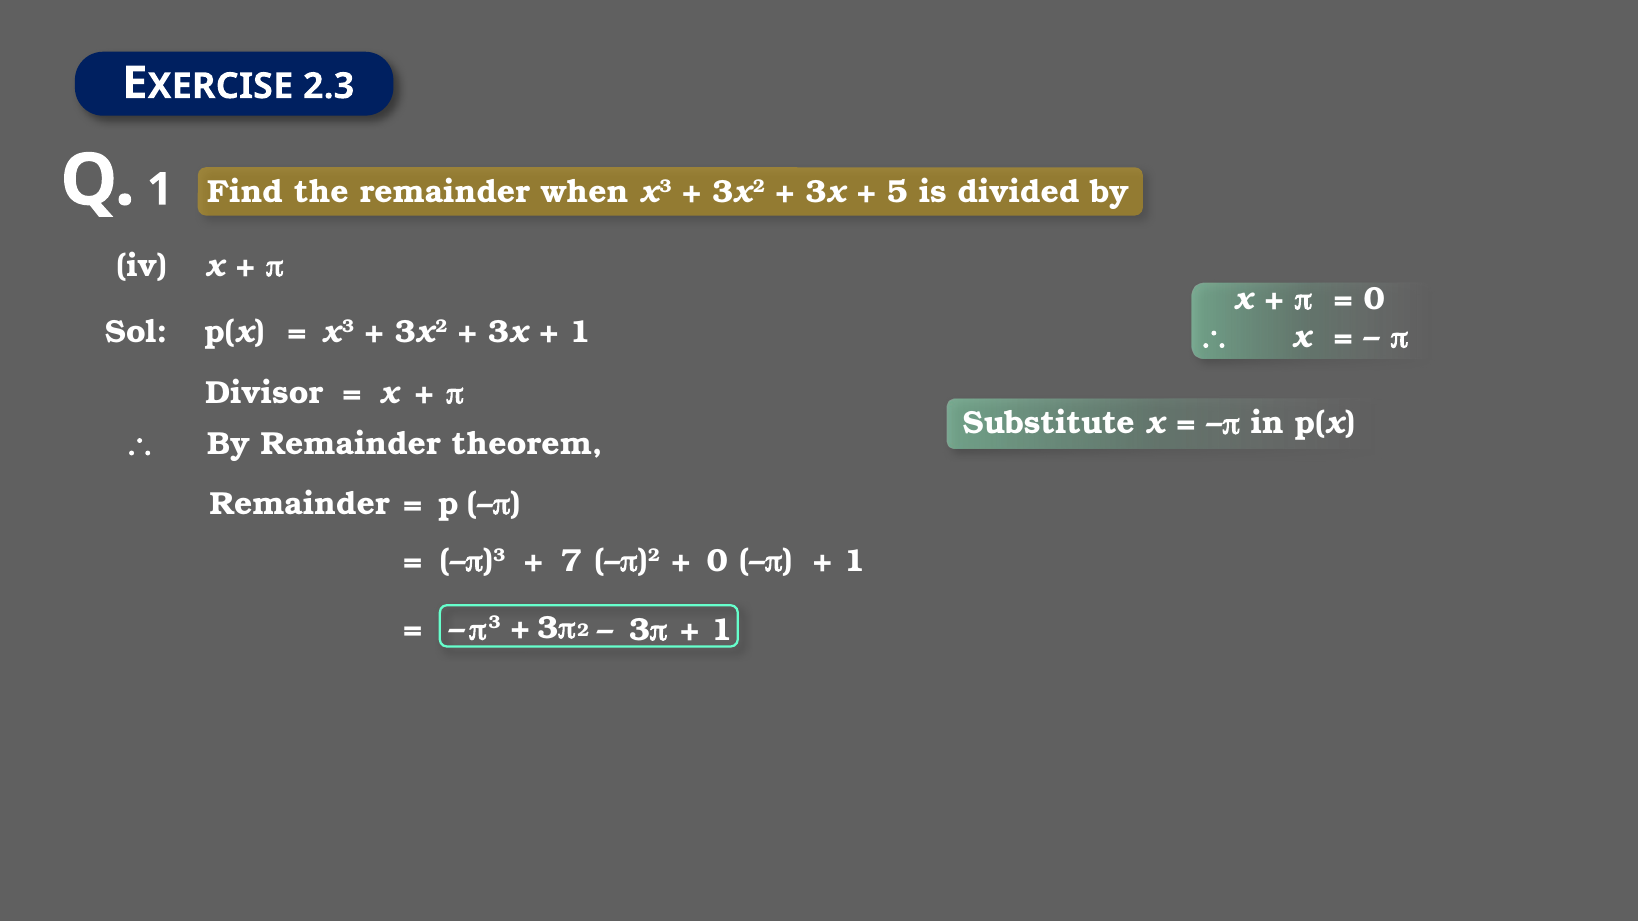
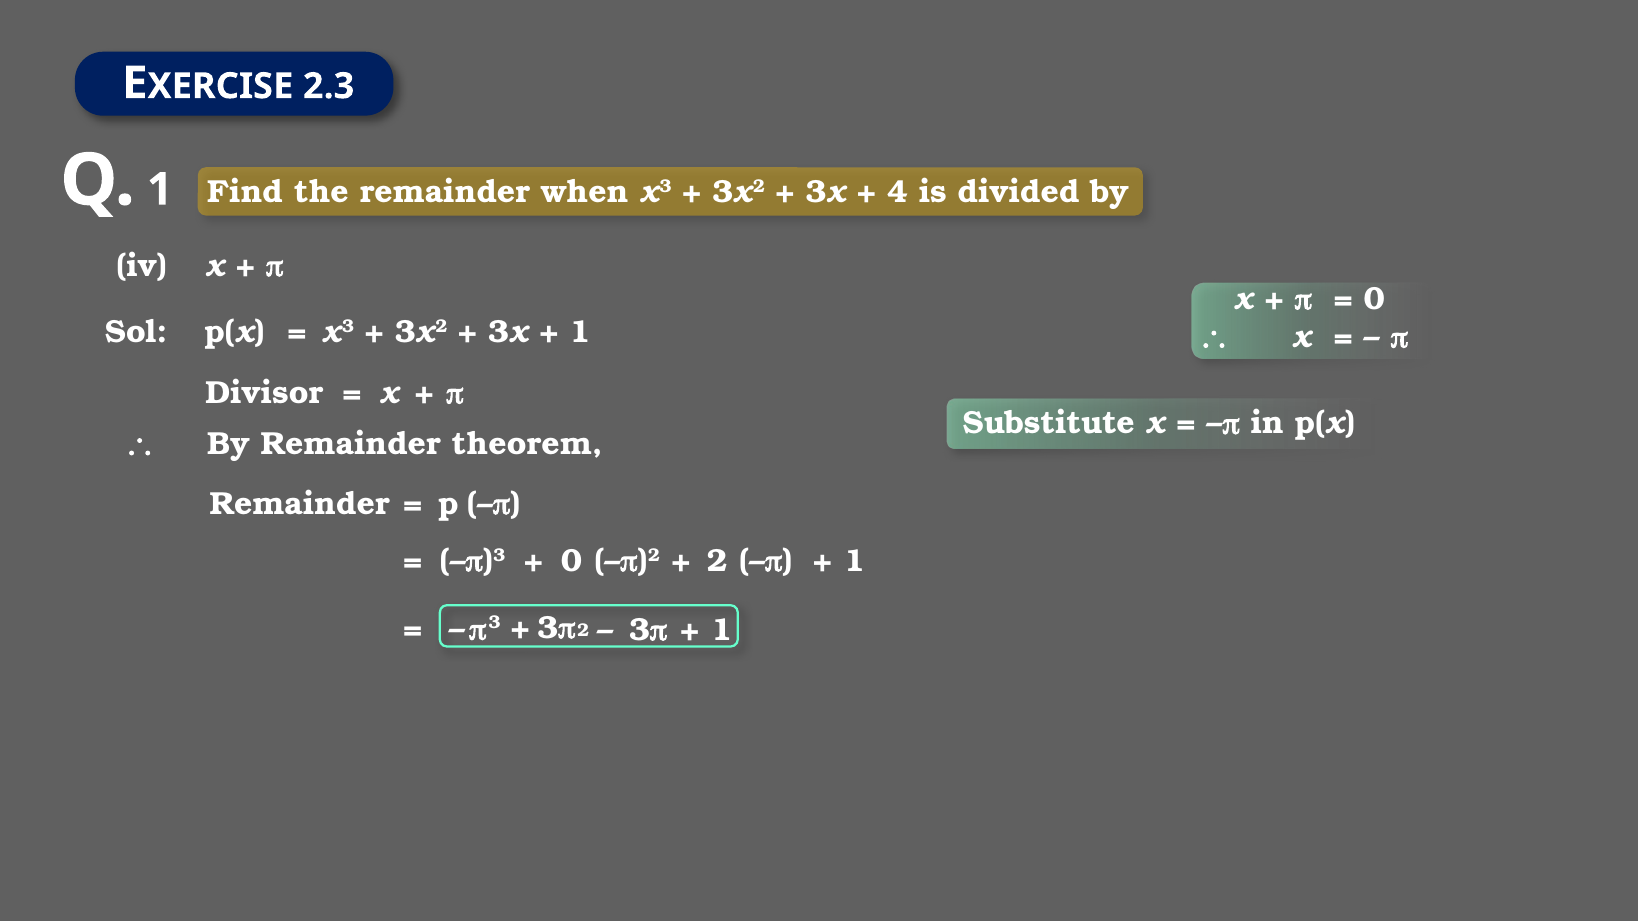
5: 5 -> 4 (897, 192)
7: 7 -> 0 (571, 561)
0: 0 -> 2 (717, 561)
